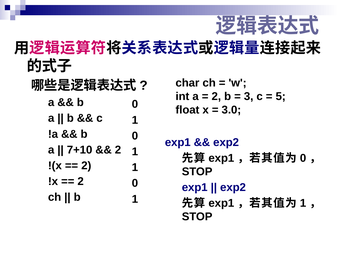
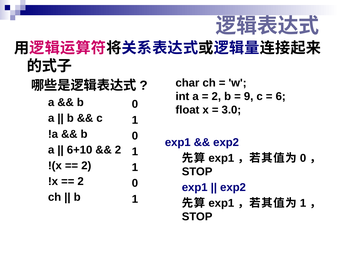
3: 3 -> 9 (249, 97)
5: 5 -> 6 (281, 97)
7+10: 7+10 -> 6+10 (80, 150)
